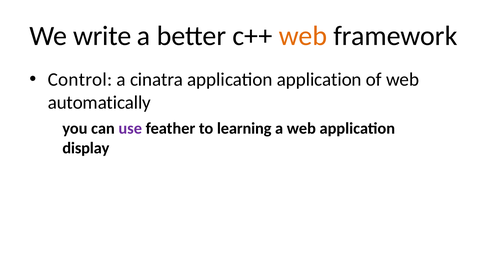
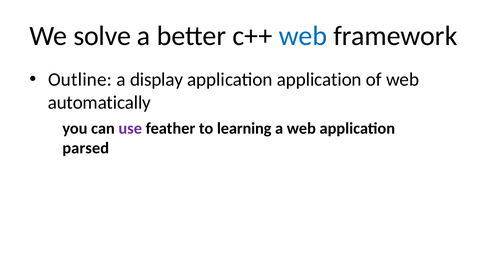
write: write -> solve (102, 36)
web colour: orange -> blue (303, 36)
Control: Control -> Outline (80, 80)
cinatra: cinatra -> display (157, 80)
display: display -> parsed (86, 148)
